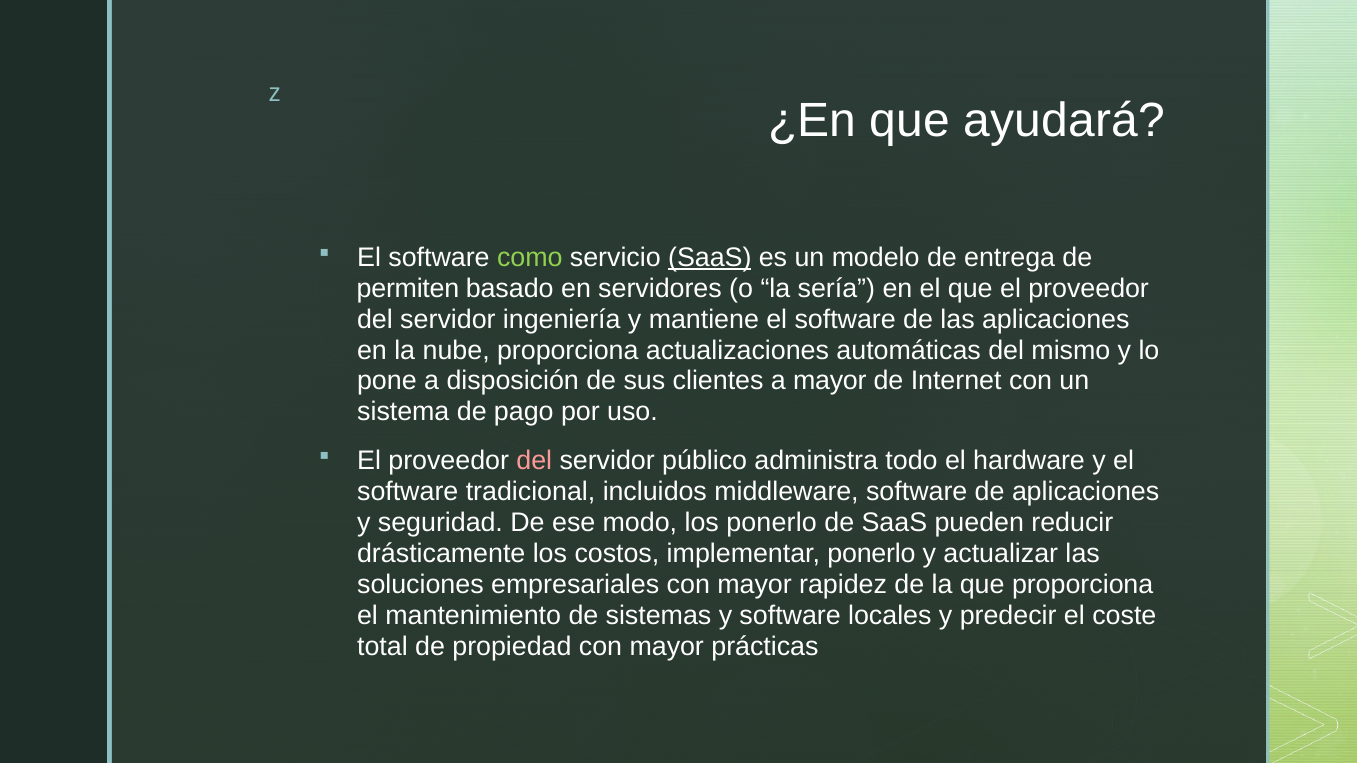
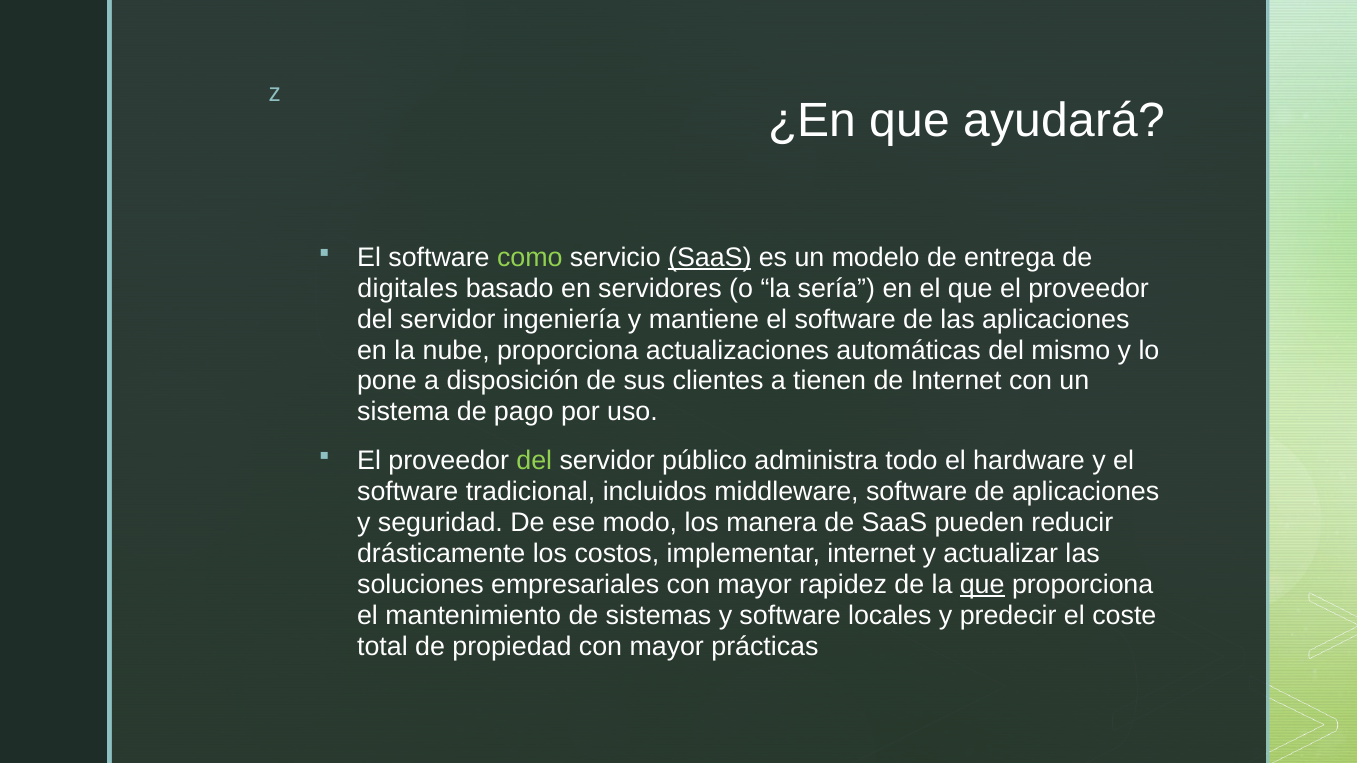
permiten: permiten -> digitales (408, 289)
a mayor: mayor -> tienen (830, 381)
del colour: pink -> light green (534, 461)
los ponerlo: ponerlo -> manera (772, 523)
implementar ponerlo: ponerlo -> internet (871, 554)
que underline: none -> present (982, 585)
